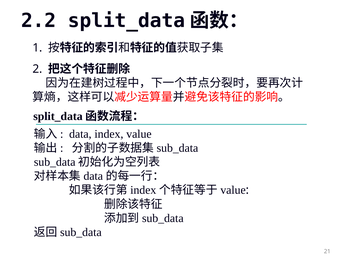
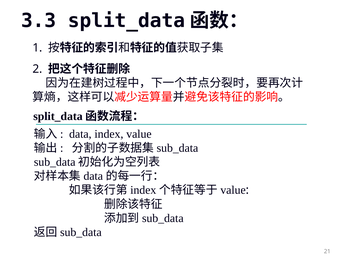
2.2: 2.2 -> 3.3 (39, 21)
